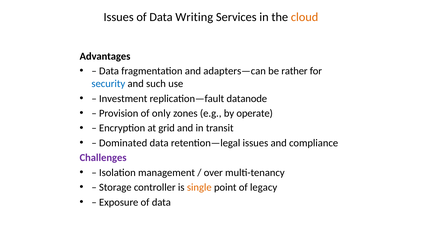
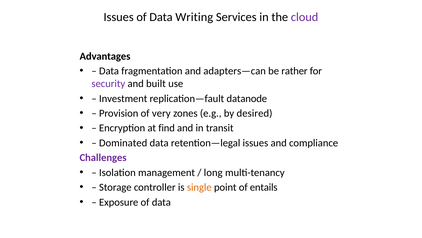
cloud colour: orange -> purple (305, 17)
security colour: blue -> purple (108, 84)
such: such -> built (156, 84)
only: only -> very (161, 113)
operate: operate -> desired (255, 113)
grid: grid -> find (167, 128)
over: over -> long (213, 172)
legacy: legacy -> entails (264, 187)
